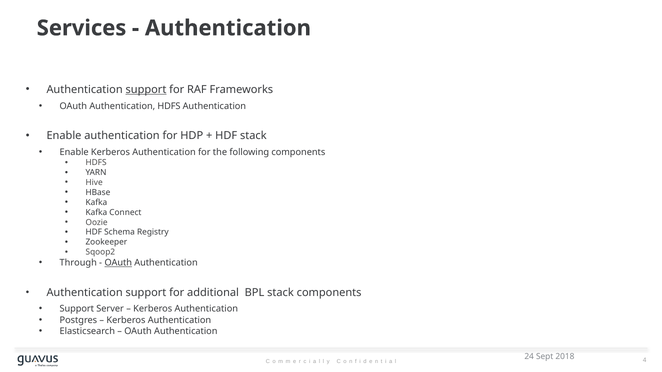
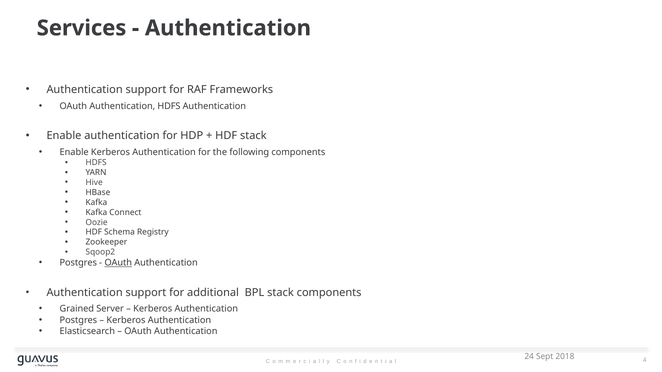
support underline: present -> none (146, 90)
Through: Through -> Postgres (78, 263)
Support: Support -> Grained (77, 309)
